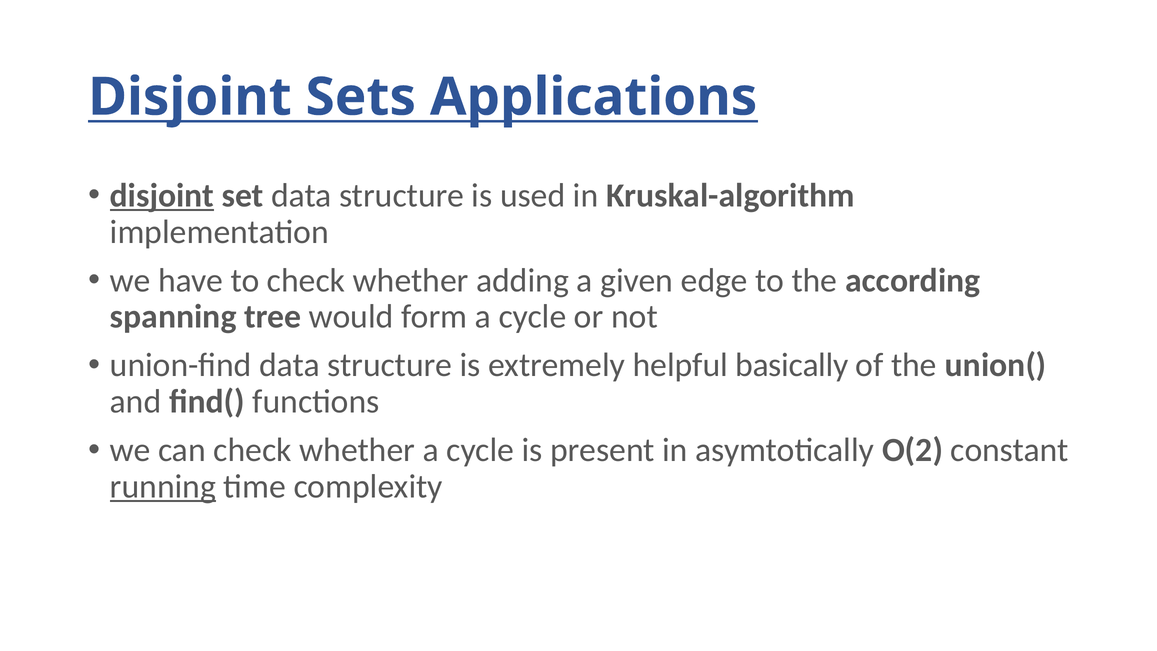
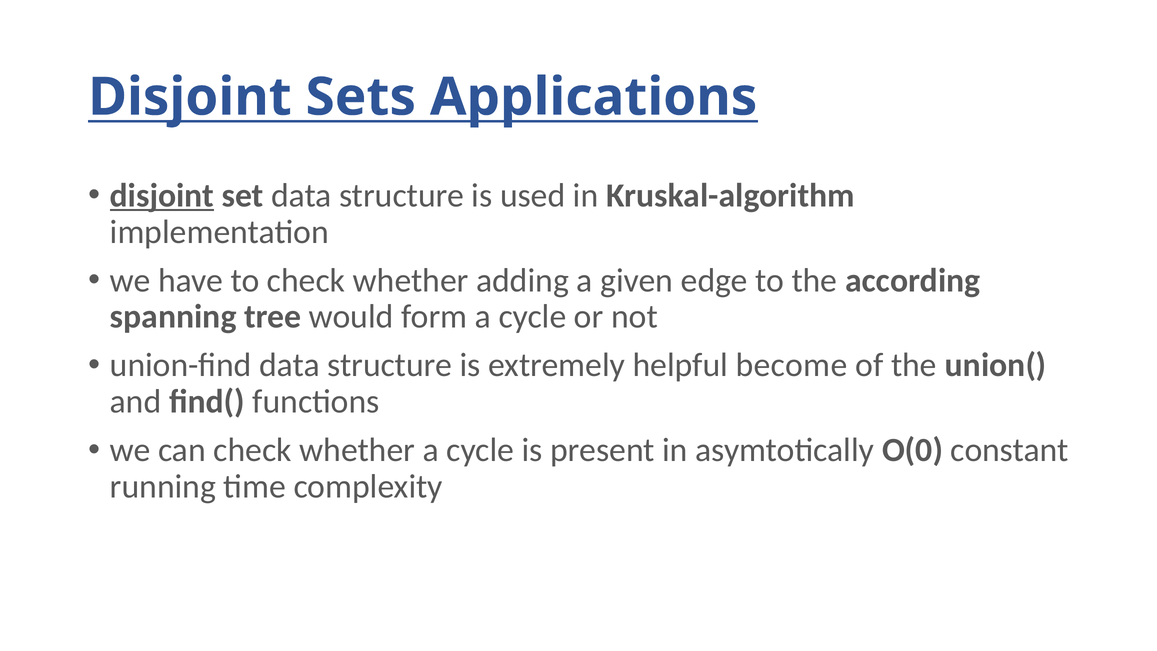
basically: basically -> become (792, 365)
O(2: O(2 -> O(0 (913, 450)
running underline: present -> none (163, 486)
